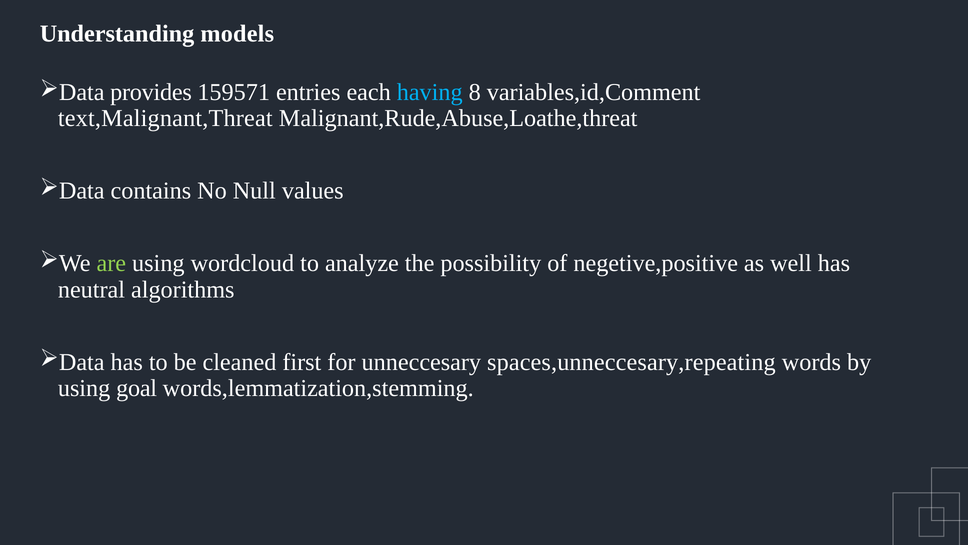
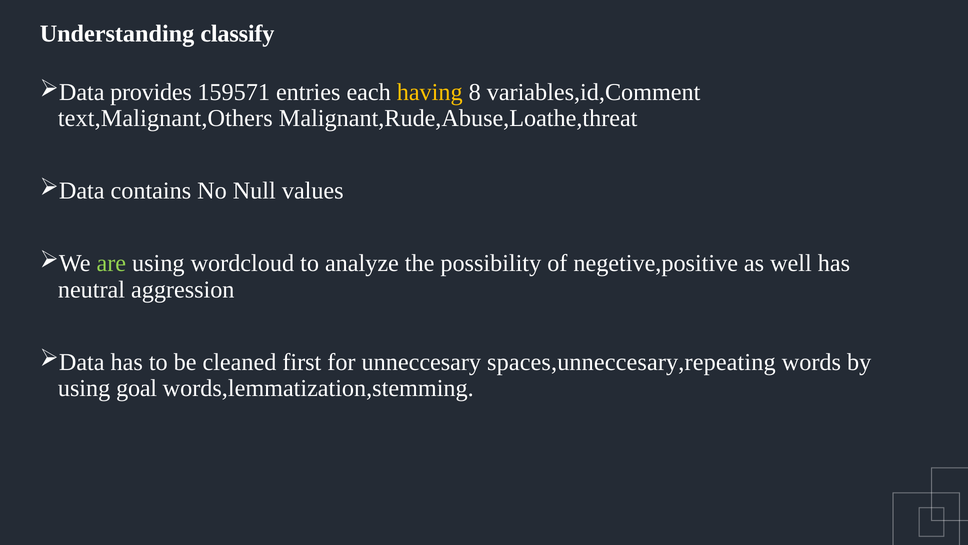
models: models -> classify (237, 34)
having colour: light blue -> yellow (430, 92)
text,Malignant,Threat: text,Malignant,Threat -> text,Malignant,Others (165, 118)
algorithms: algorithms -> aggression (183, 289)
